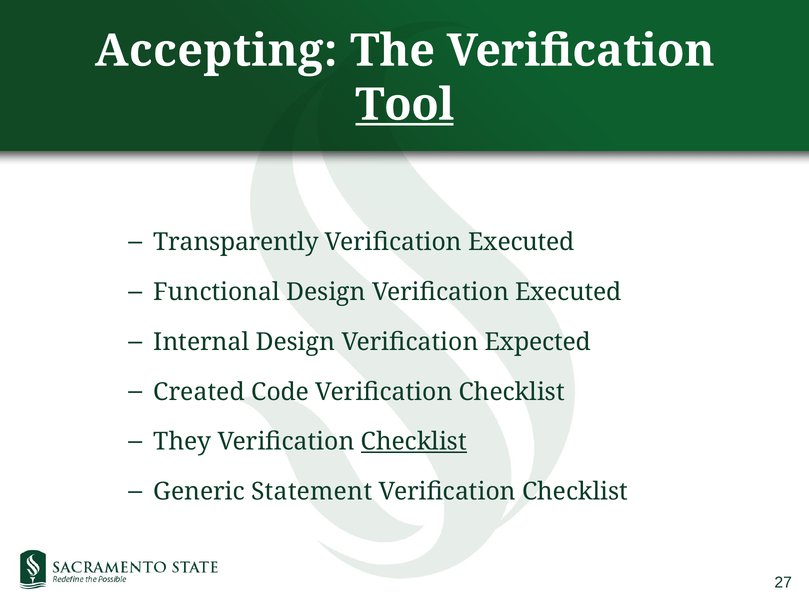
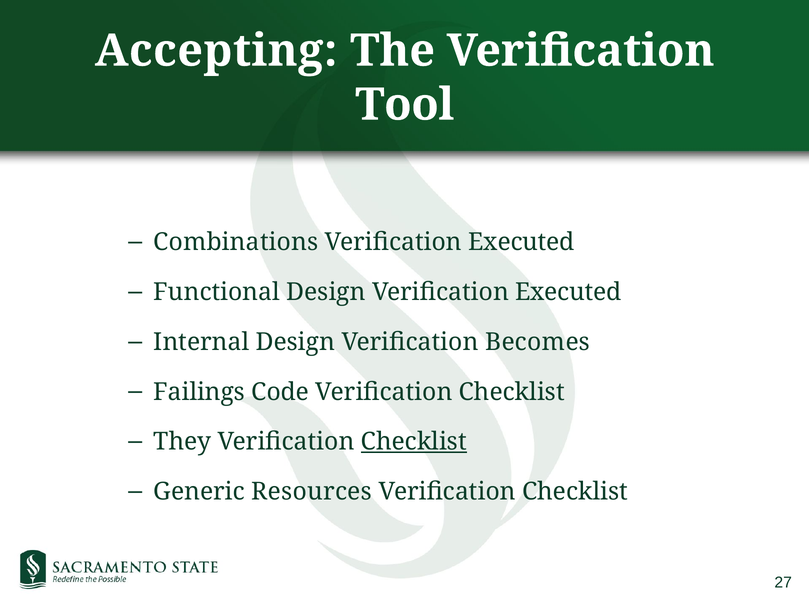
Tool underline: present -> none (405, 105)
Transparently: Transparently -> Combinations (236, 242)
Expected: Expected -> Becomes (538, 342)
Created: Created -> Failings (199, 392)
Statement: Statement -> Resources (312, 491)
